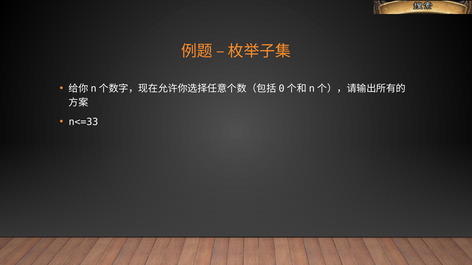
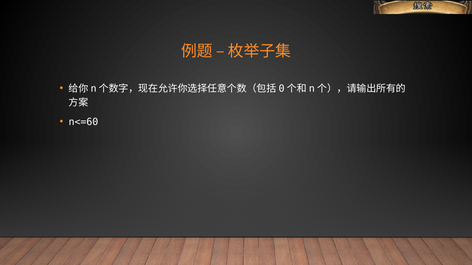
n<=33: n<=33 -> n<=60 (83, 122)
